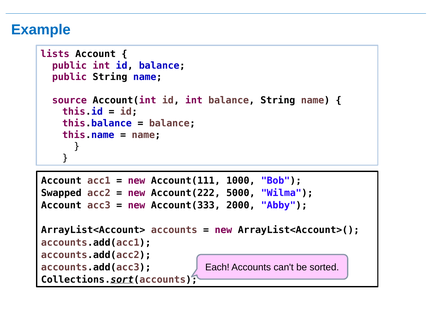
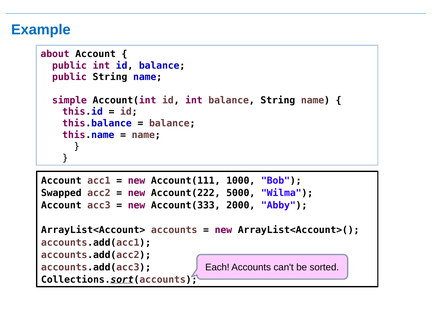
lists: lists -> about (55, 54)
source: source -> simple (70, 100)
